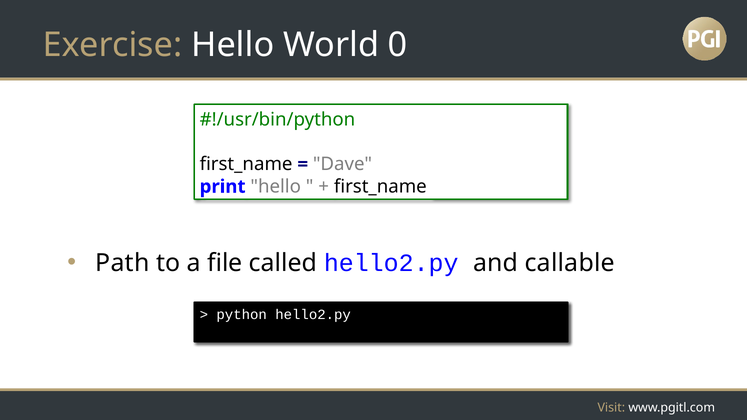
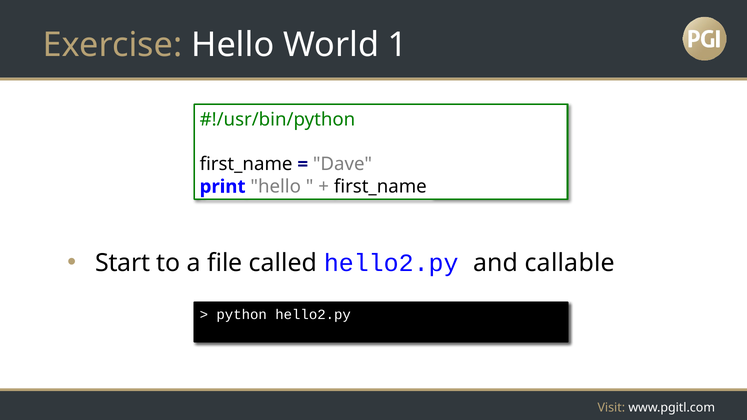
0: 0 -> 1 (398, 45)
Path: Path -> Start (123, 263)
